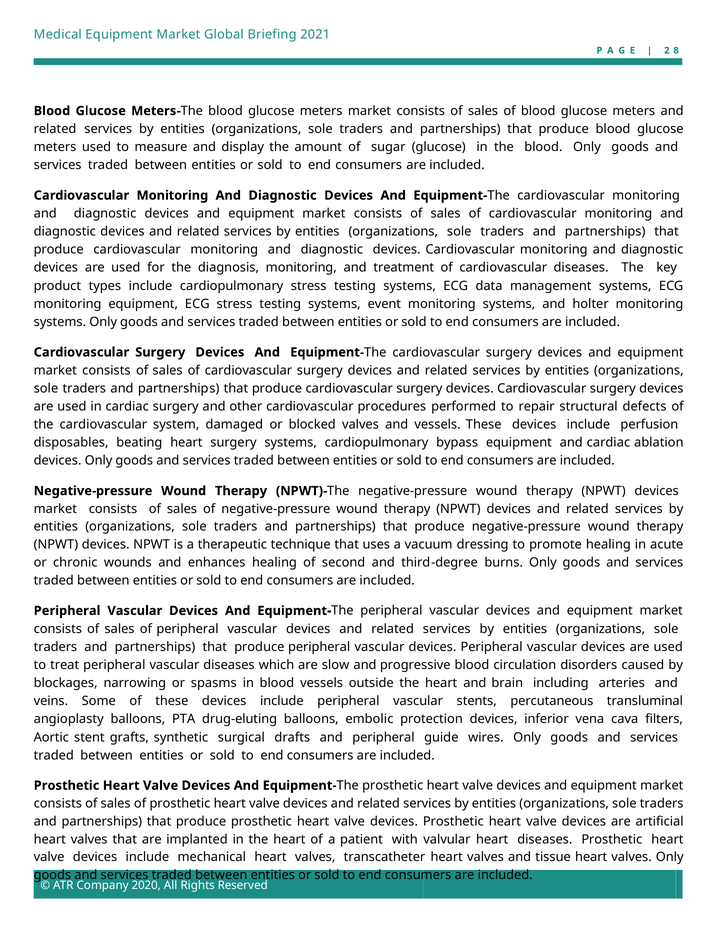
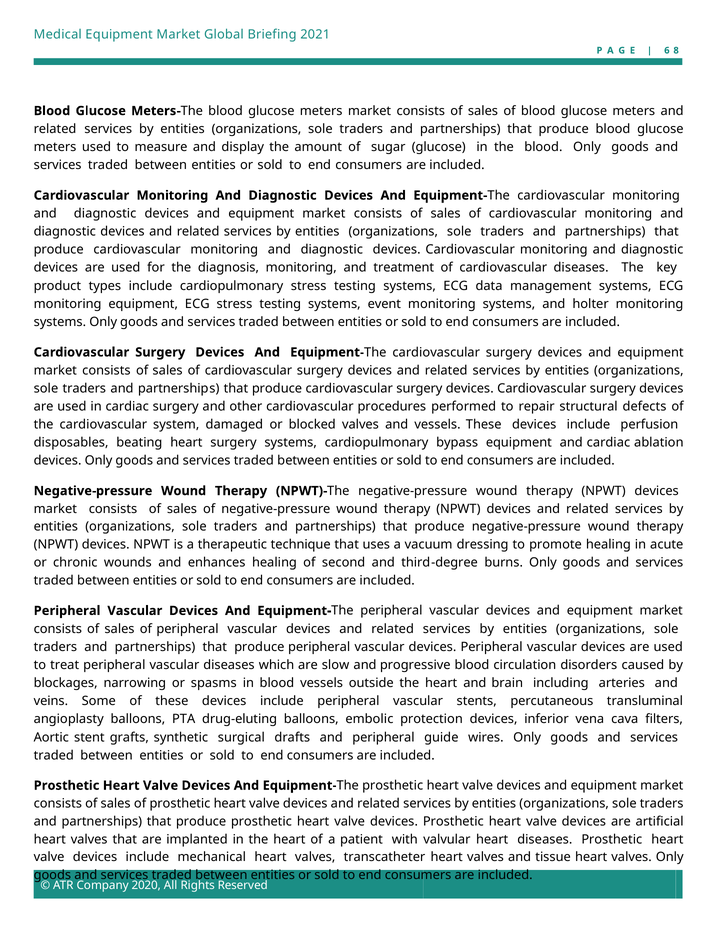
2: 2 -> 6 (667, 50)
